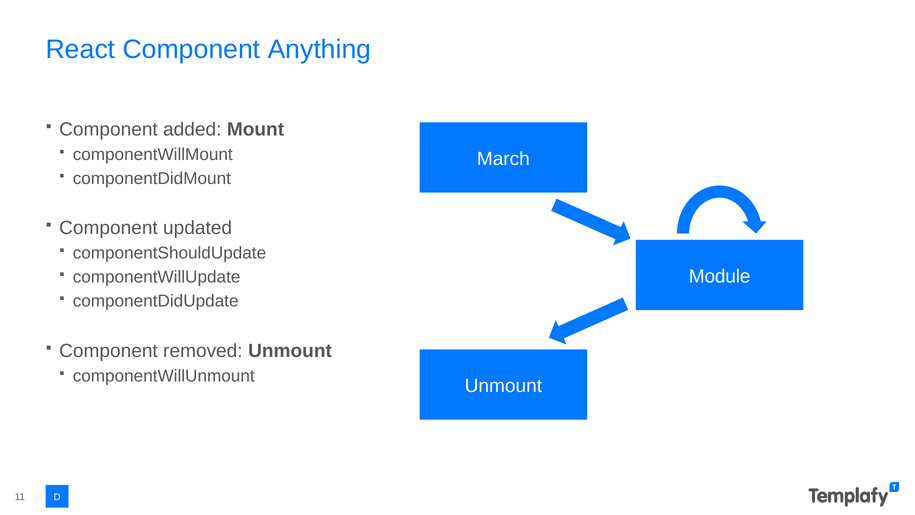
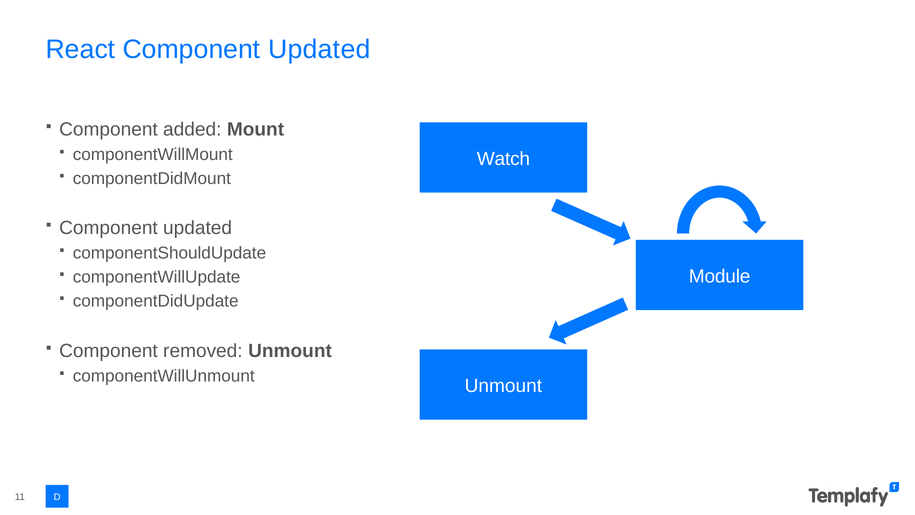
React Component Anything: Anything -> Updated (319, 49)
March: March -> Watch (503, 159)
